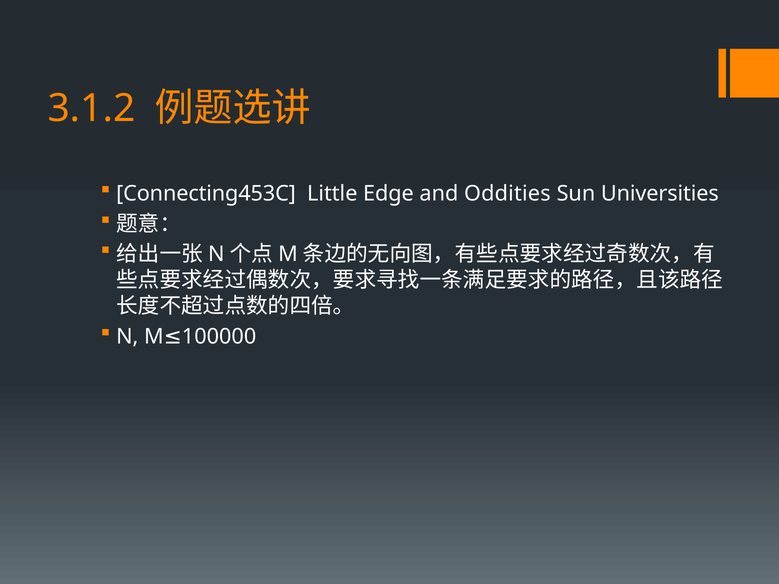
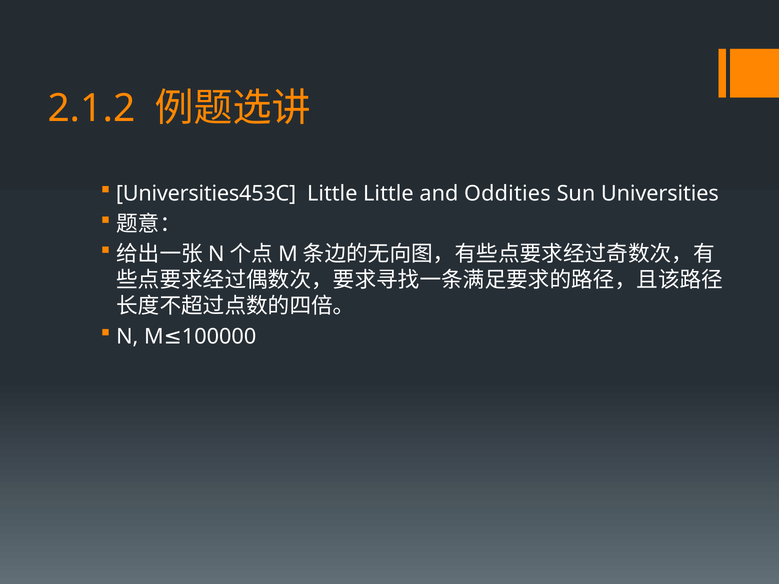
3.1.2: 3.1.2 -> 2.1.2 (91, 108)
Connecting453C: Connecting453C -> Universities453C (206, 194)
Little Edge: Edge -> Little (388, 194)
